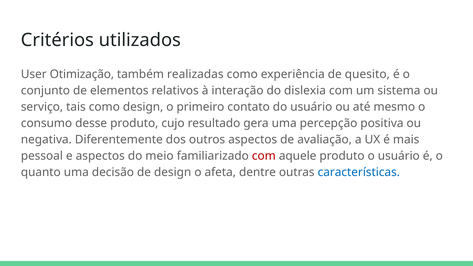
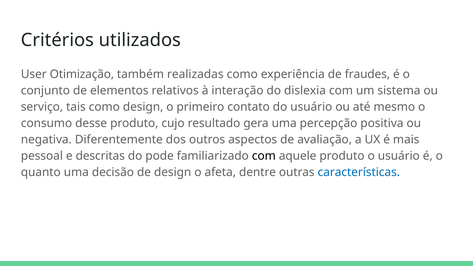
quesito: quesito -> fraudes (367, 74)
e aspectos: aspectos -> descritas (100, 156)
meio: meio -> pode (160, 156)
com colour: red -> black (264, 156)
